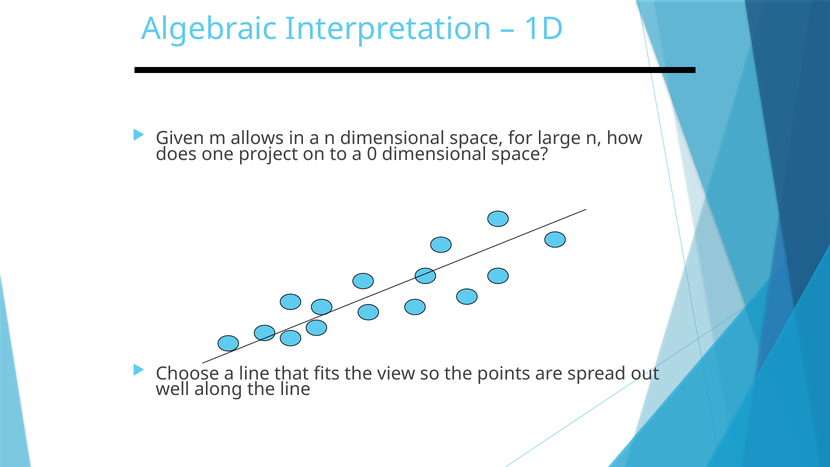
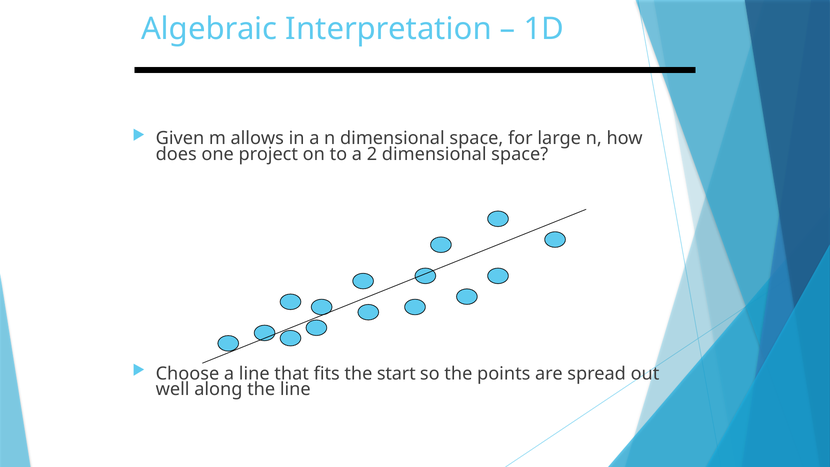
0: 0 -> 2 (372, 154)
view: view -> start (396, 373)
